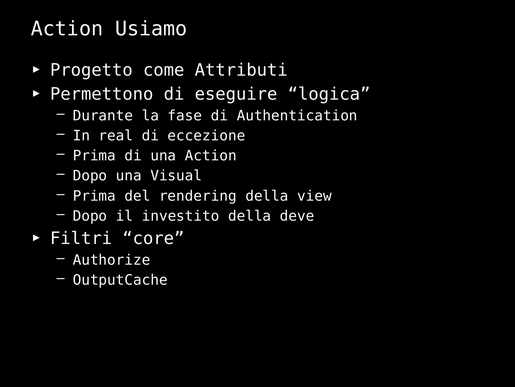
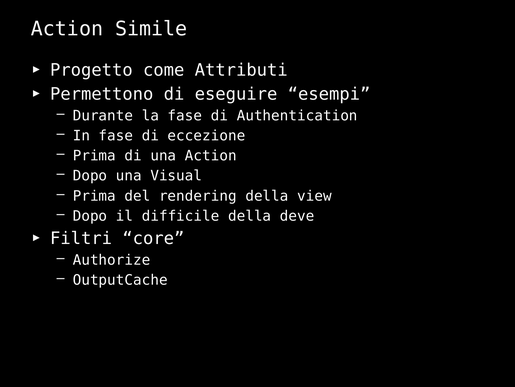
Usiamo: Usiamo -> Simile (151, 29)
logica: logica -> esempi (329, 94)
In real: real -> fase (116, 135)
investito: investito -> difficile (181, 216)
